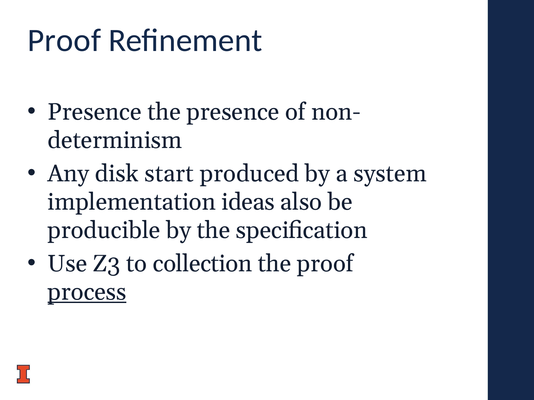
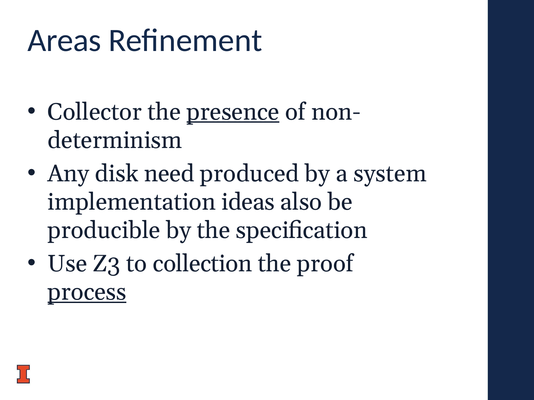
Proof: Proof -> Areas (64, 41)
Presence: Presence -> Collector (95, 112)
presence underline: none -> present (233, 112)
start: start -> need (169, 174)
